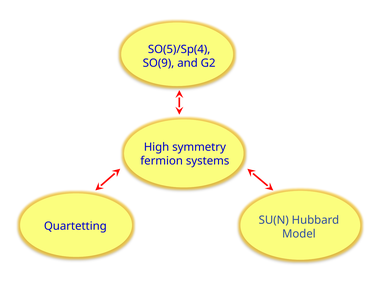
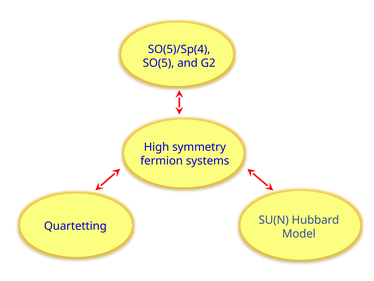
SO(9: SO(9 -> SO(5 (159, 63)
